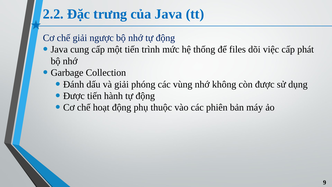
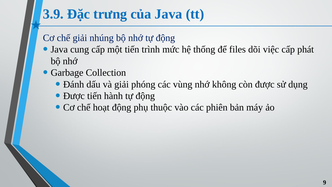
2.2: 2.2 -> 3.9 (53, 14)
ngược: ngược -> nhúng (102, 38)
